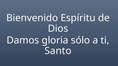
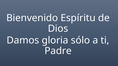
Santo: Santo -> Padre (58, 51)
